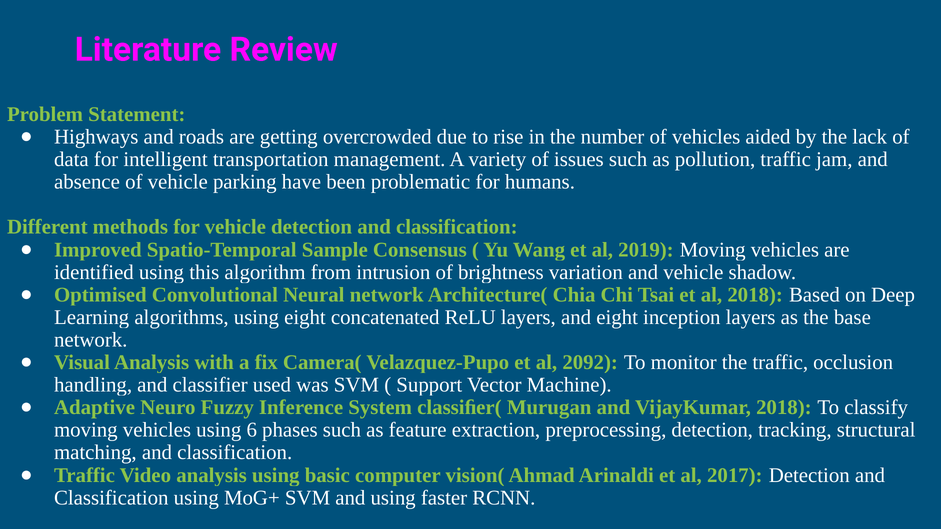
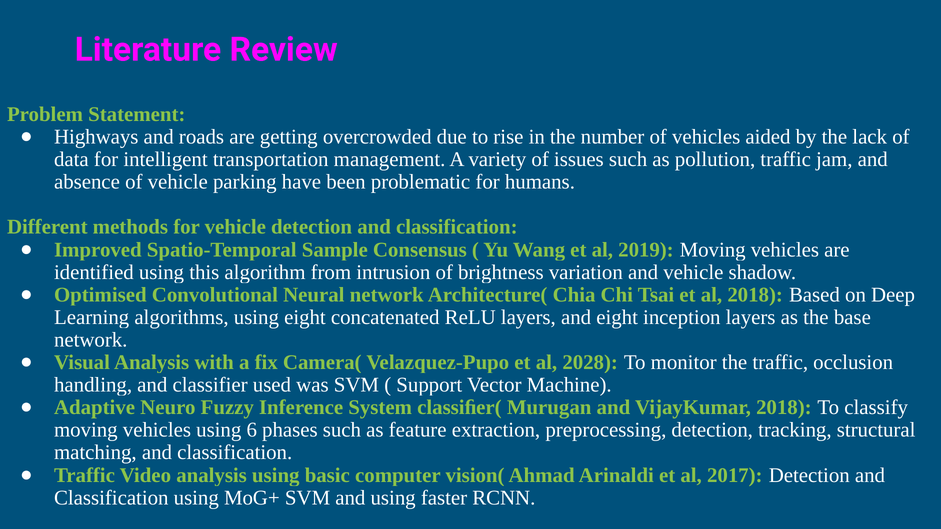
2092: 2092 -> 2028 (590, 363)
